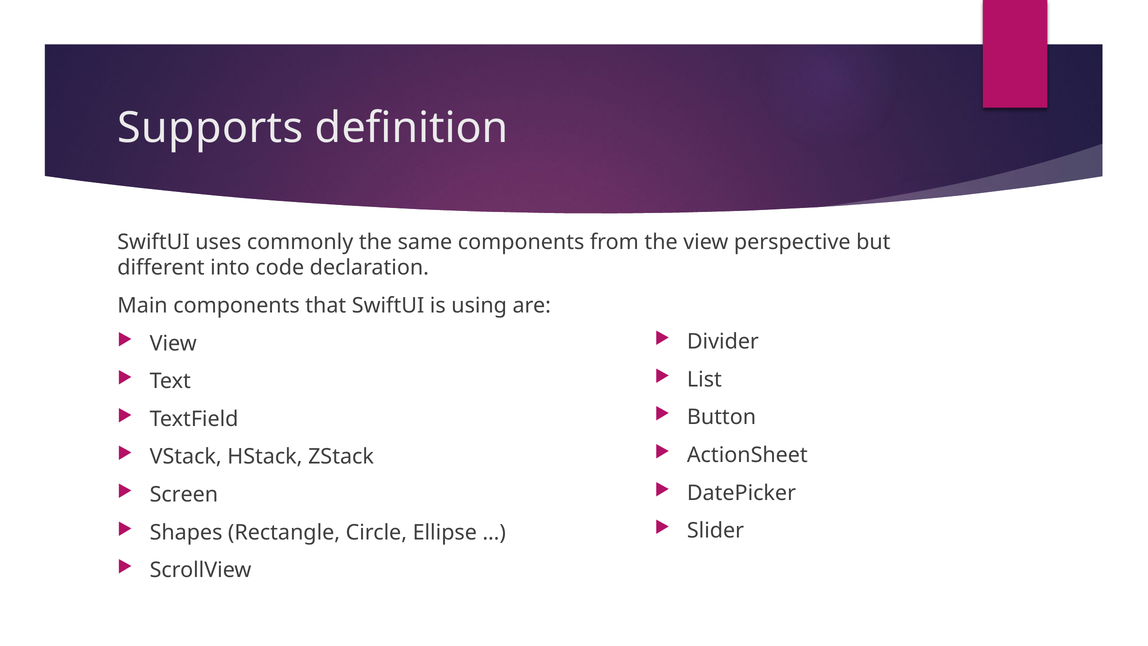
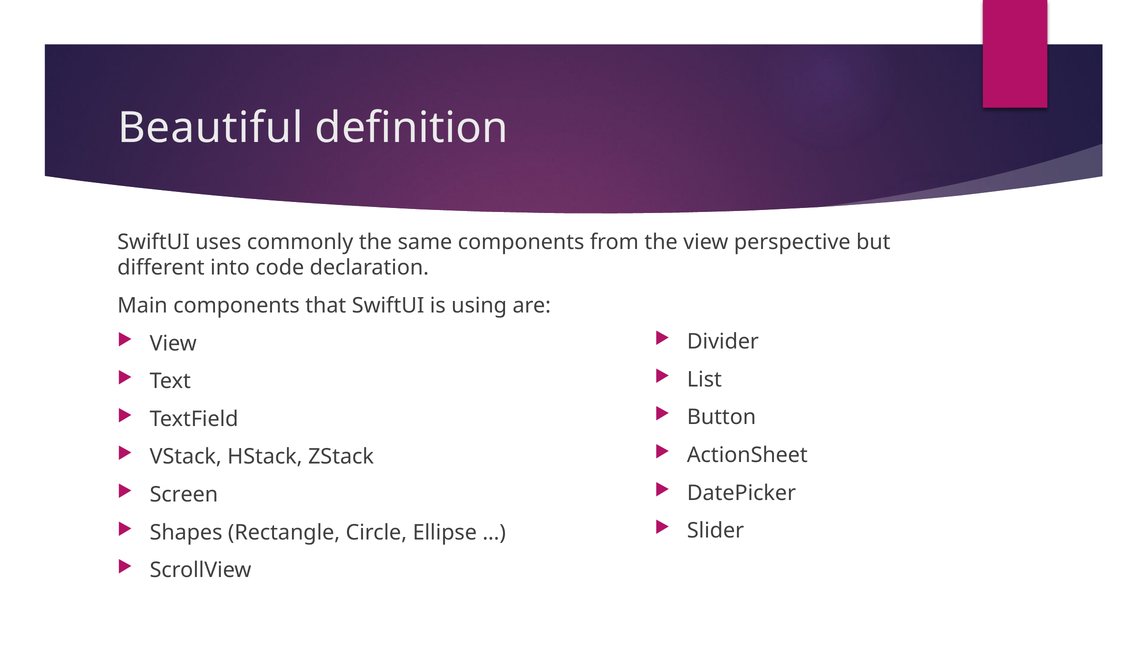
Supports: Supports -> Beautiful (210, 128)
